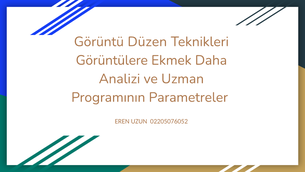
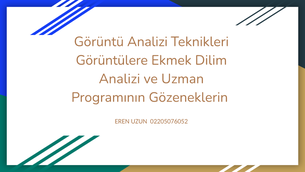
Görüntü Düzen: Düzen -> Analizi (147, 42)
Daha: Daha -> Dilim (211, 60)
Parametreler: Parametreler -> Gözeneklerin (188, 97)
